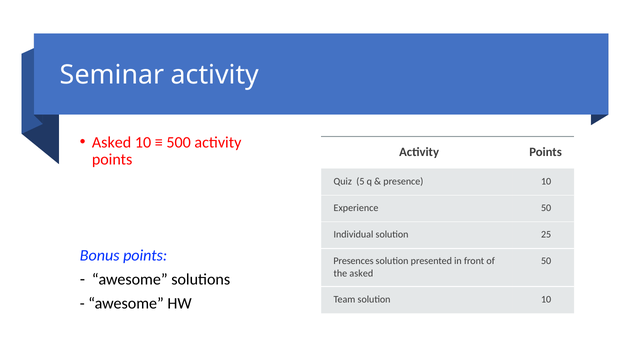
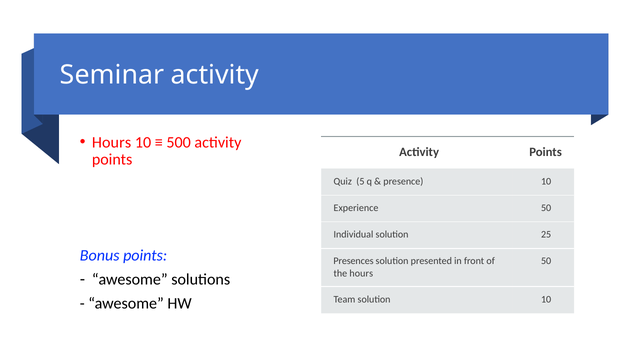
Asked: Asked -> Hours (112, 142)
the asked: asked -> hours (361, 273)
